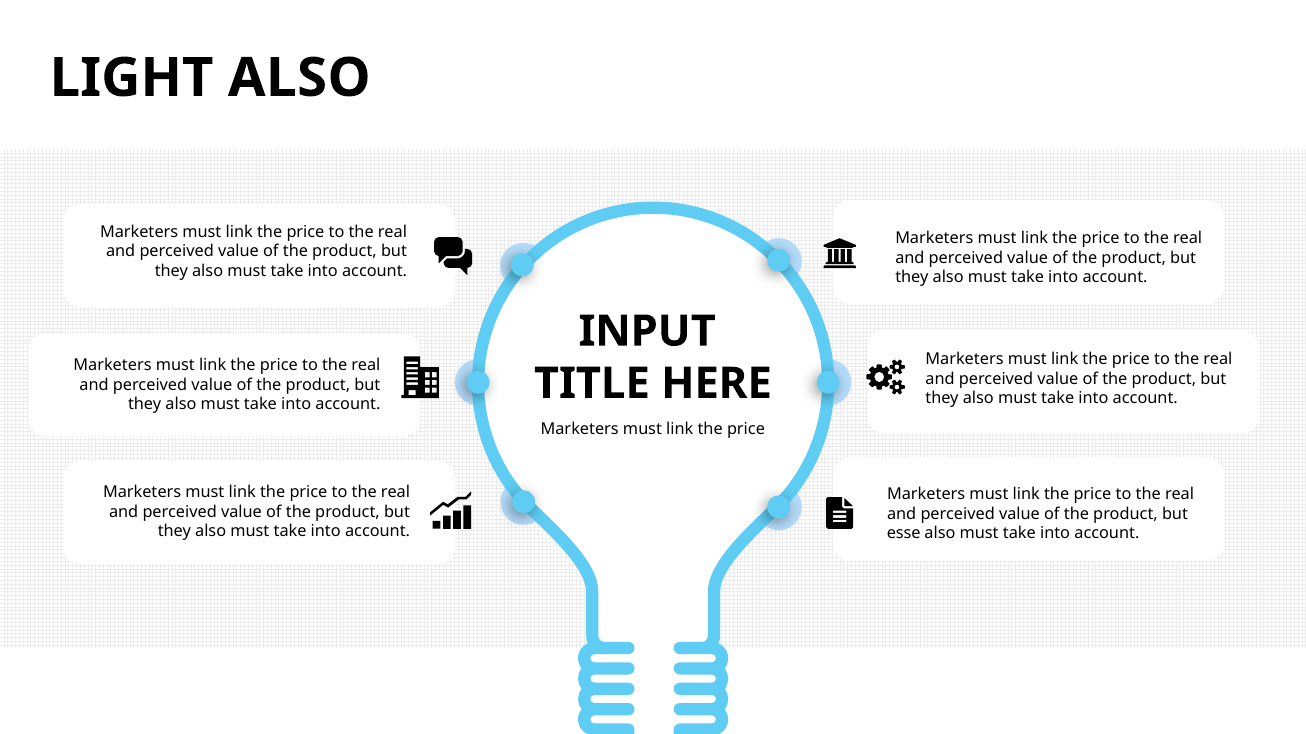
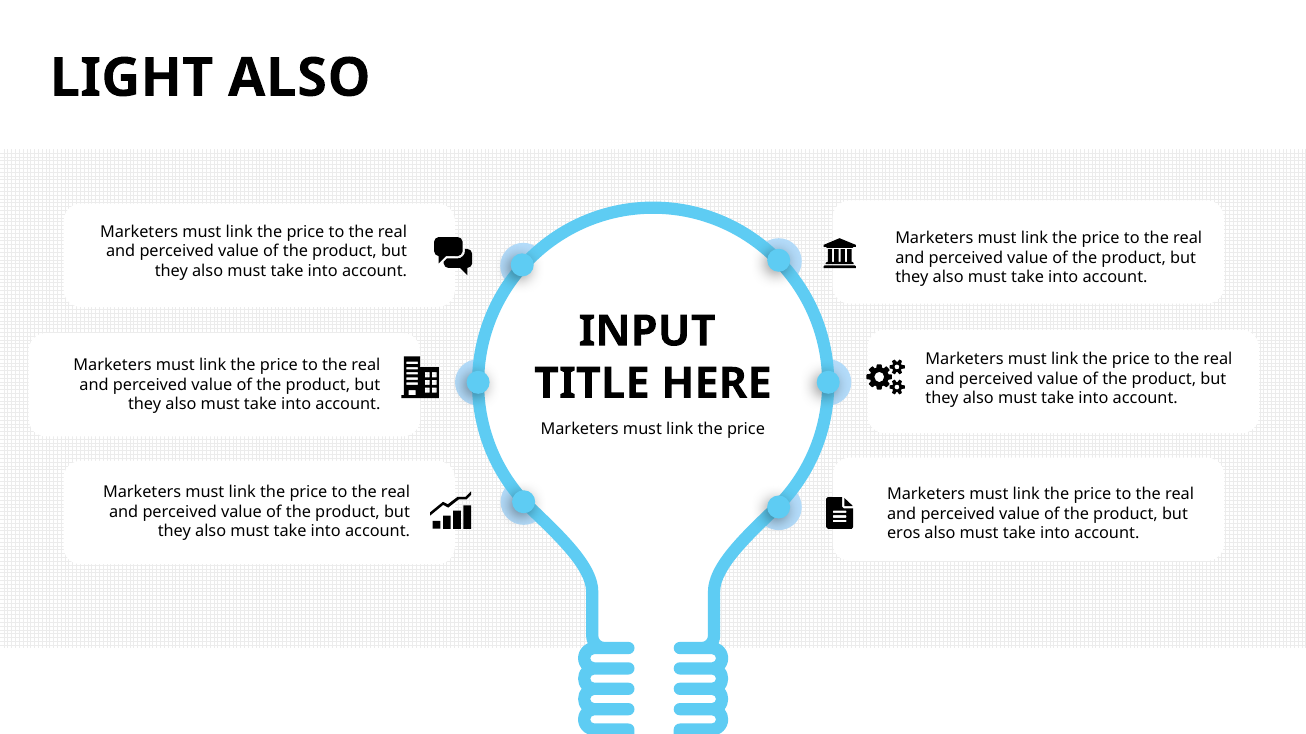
esse: esse -> eros (904, 534)
